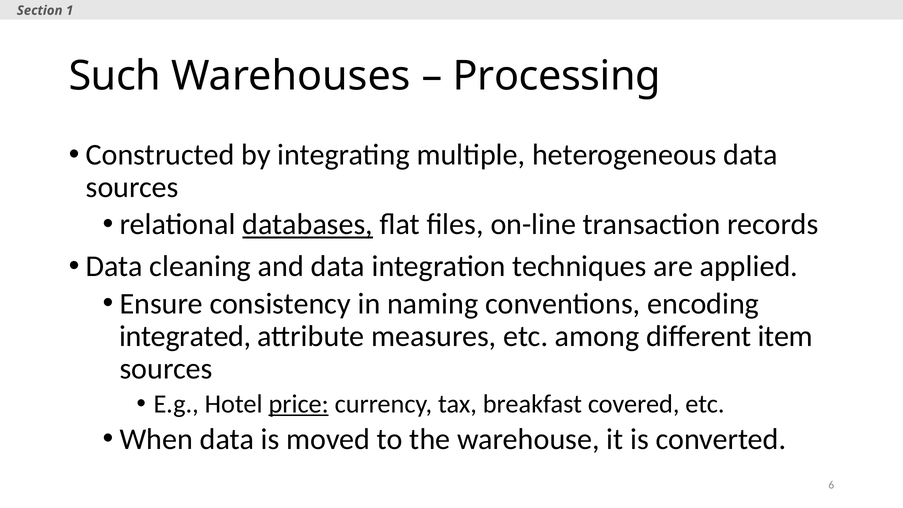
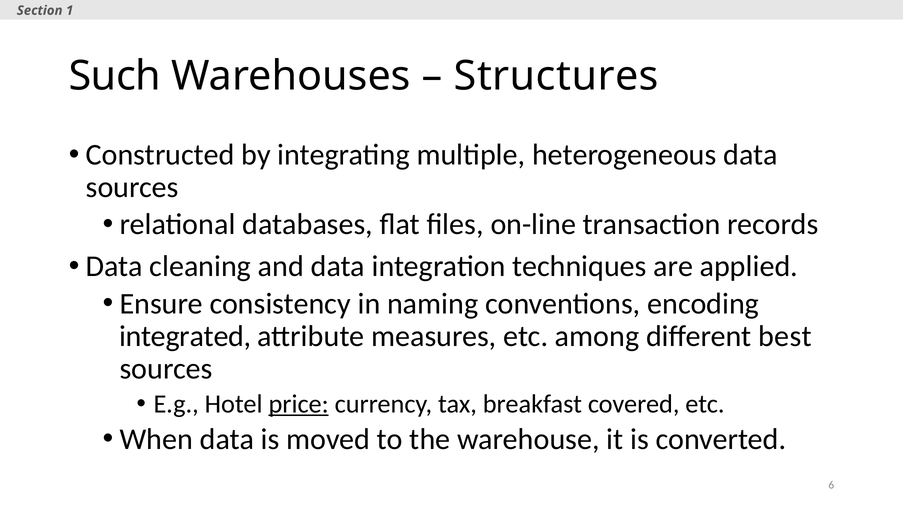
Processing: Processing -> Structures (556, 76)
databases underline: present -> none (308, 224)
item: item -> best (785, 336)
